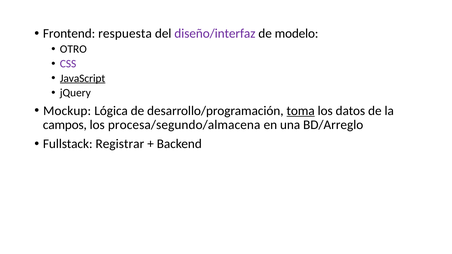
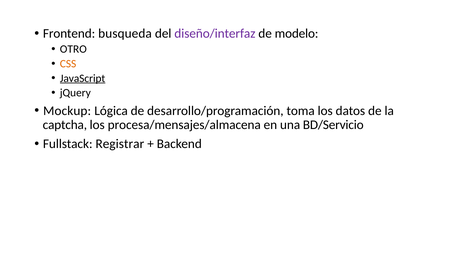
respuesta: respuesta -> busqueda (125, 34)
CSS colour: purple -> orange (68, 64)
toma underline: present -> none (301, 111)
campos: campos -> captcha (65, 125)
procesa/segundo/almacena: procesa/segundo/almacena -> procesa/mensajes/almacena (184, 125)
BD/Arreglo: BD/Arreglo -> BD/Servicio (333, 125)
